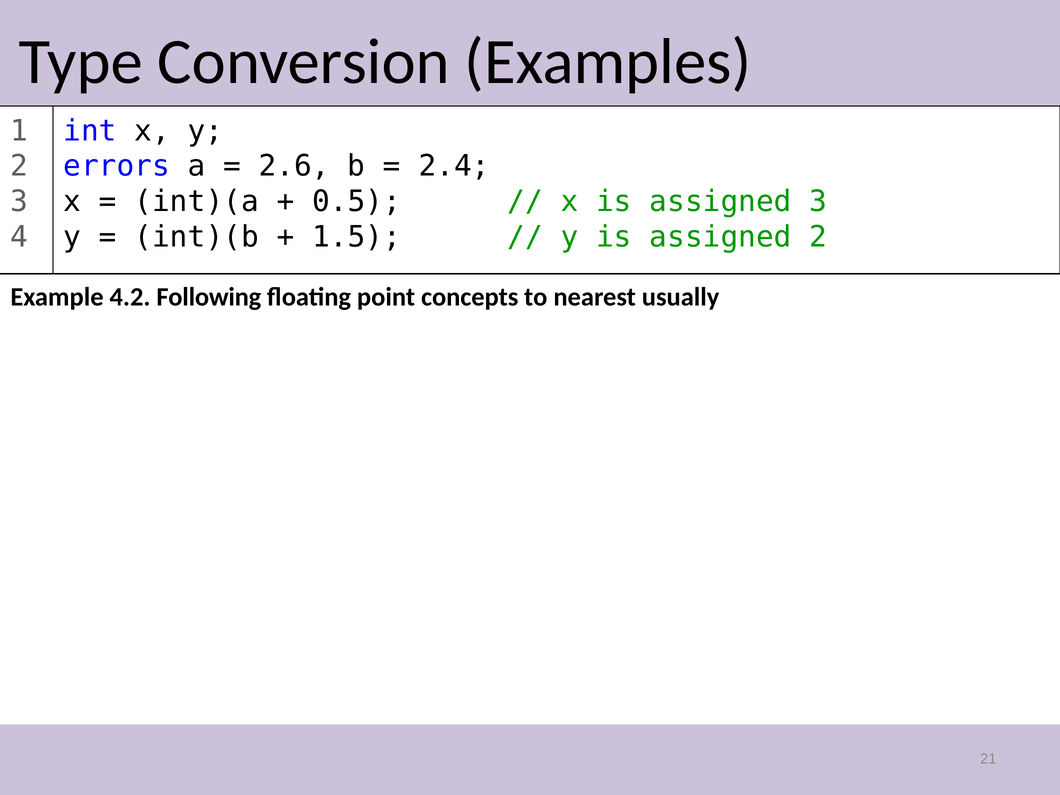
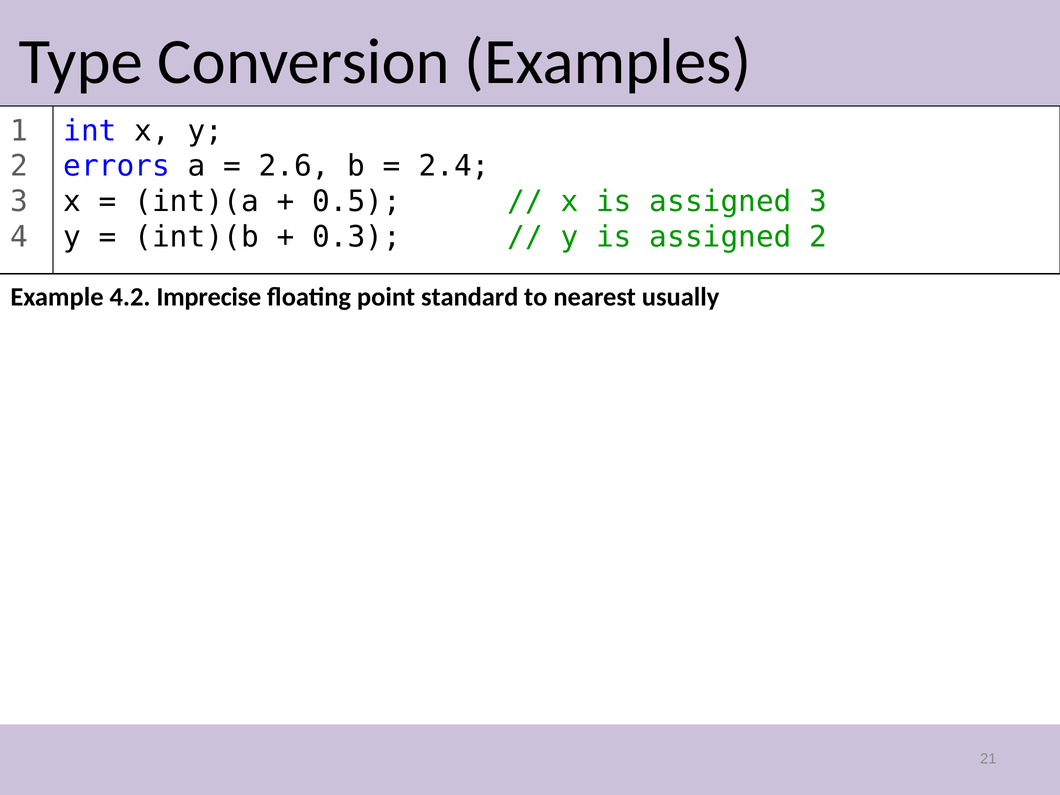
1.5: 1.5 -> 0.3 (356, 237)
Following: Following -> Imprecise (209, 297)
concepts: concepts -> standard (470, 297)
